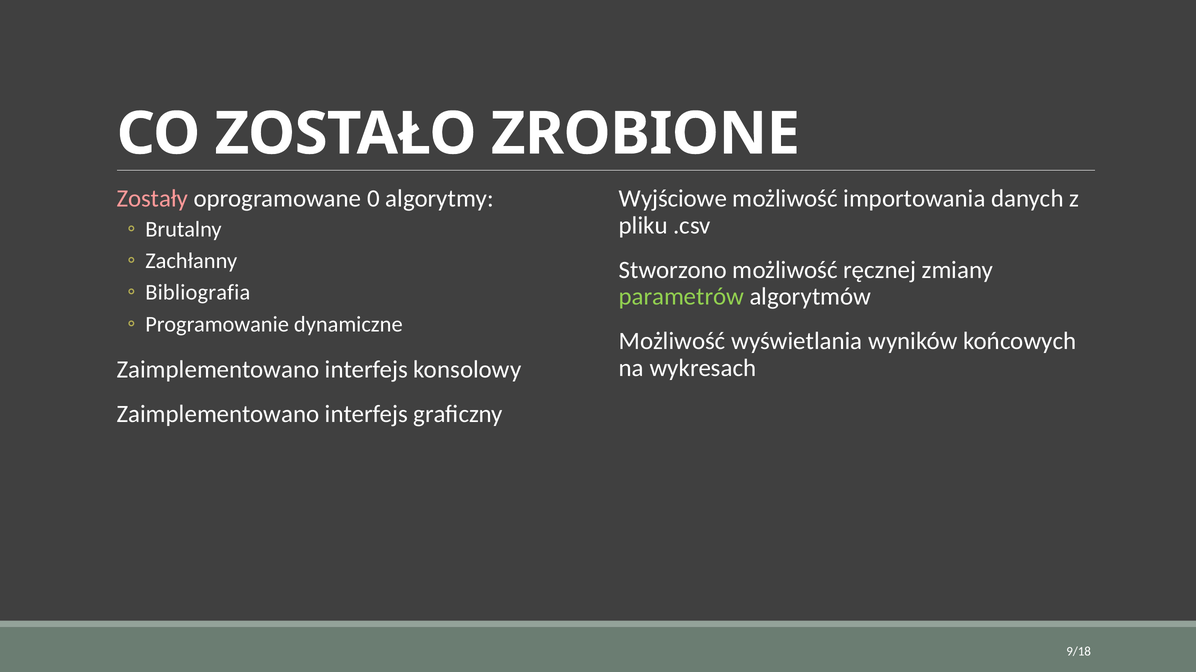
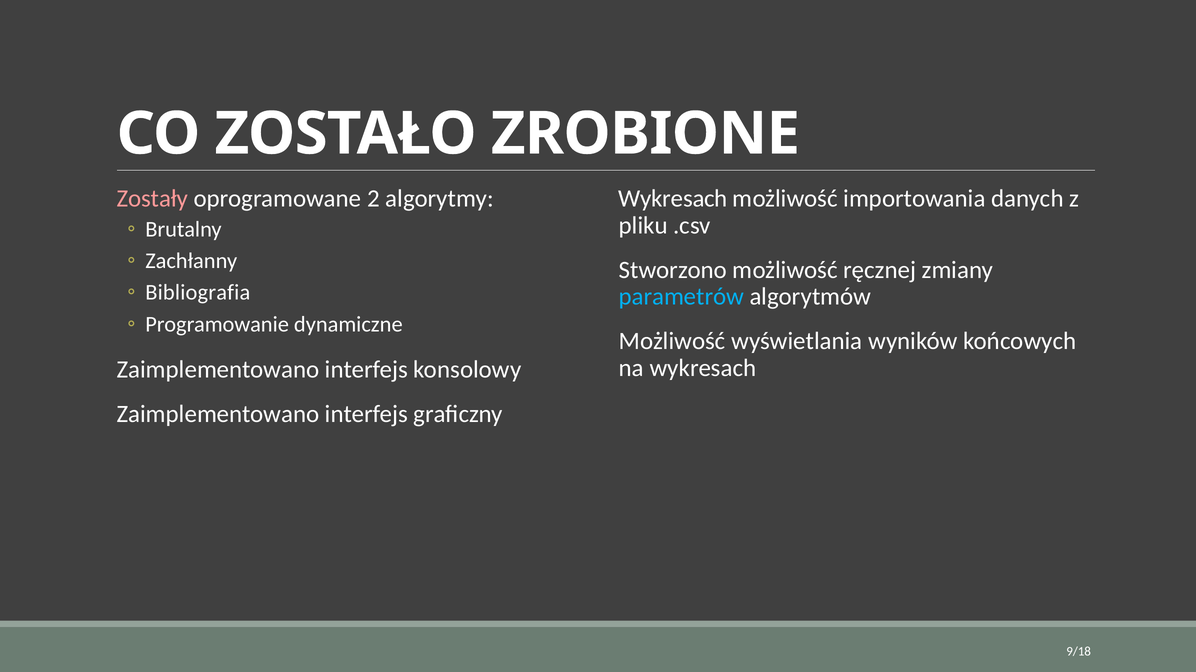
0: 0 -> 2 (373, 199)
Wyjściowe: Wyjściowe -> Wykresach (673, 199)
parametrów colour: light green -> light blue (681, 297)
